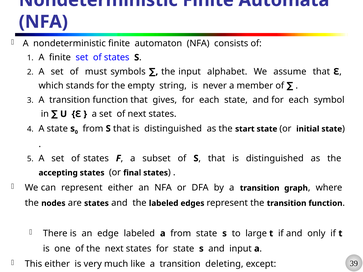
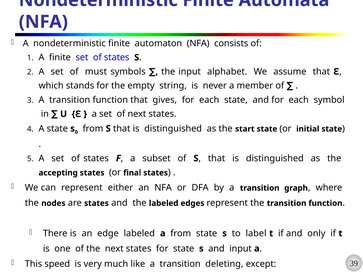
to large: large -> label (256, 234)
This either: either -> speed (57, 264)
